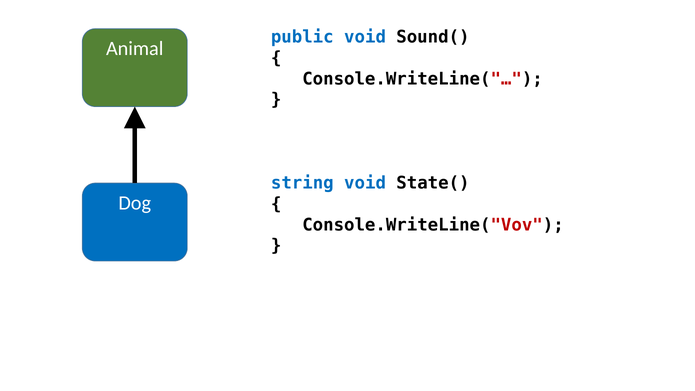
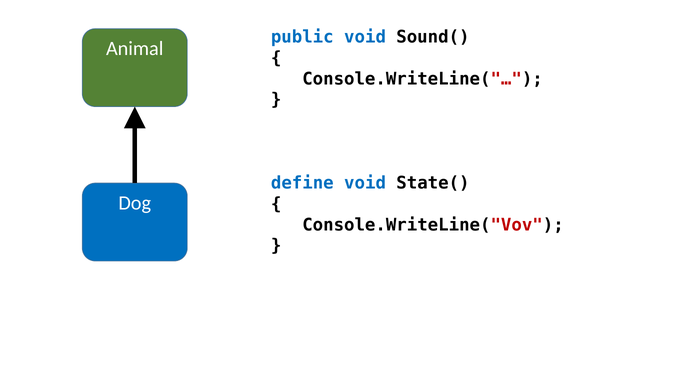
string: string -> define (302, 183)
